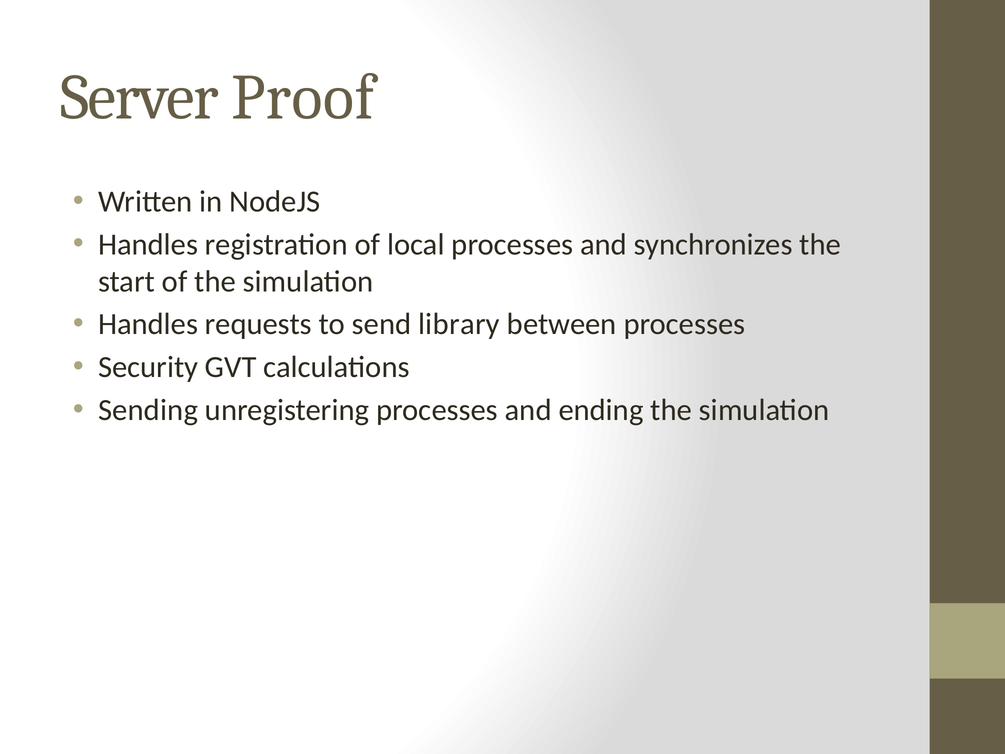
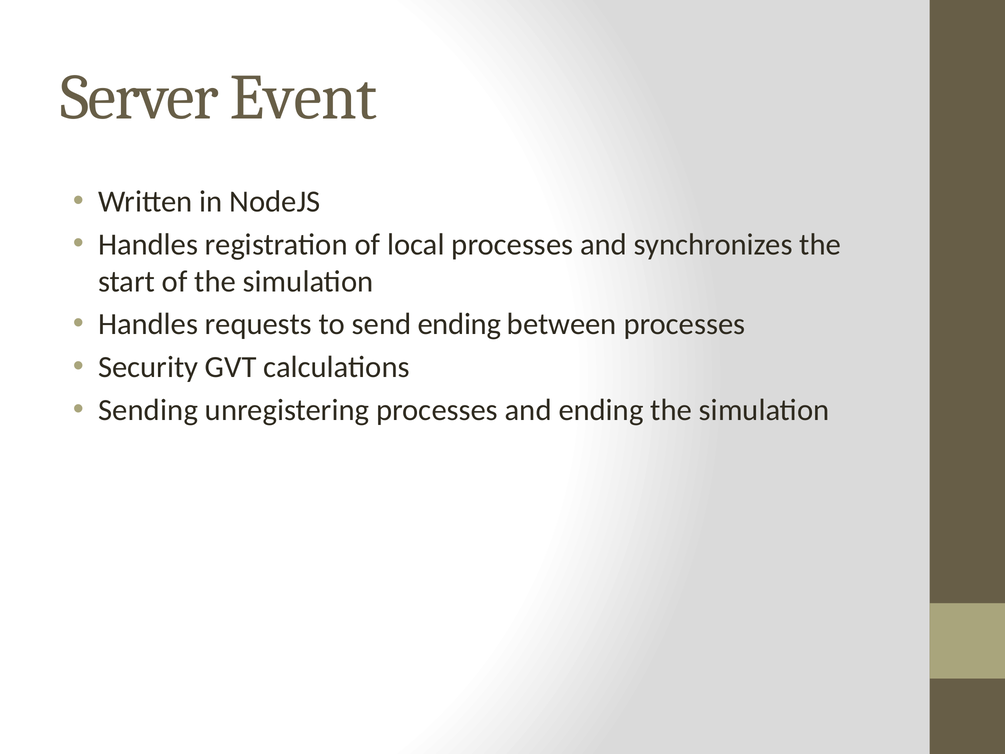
Proof: Proof -> Event (304, 97)
send library: library -> ending (459, 324)
